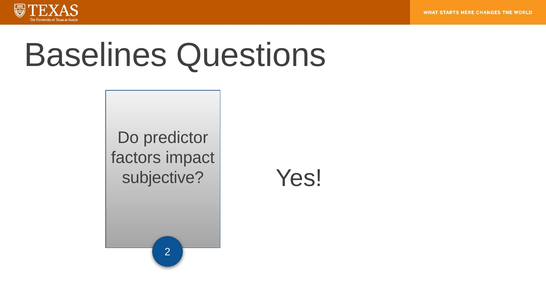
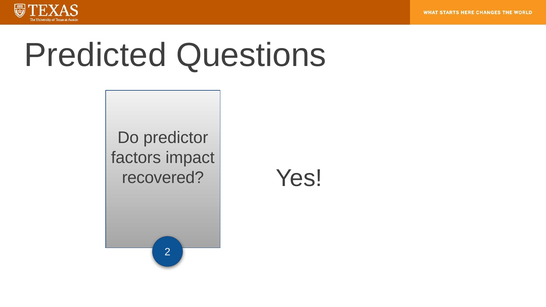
Baselines: Baselines -> Predicted (95, 55)
subjective: subjective -> recovered (163, 178)
